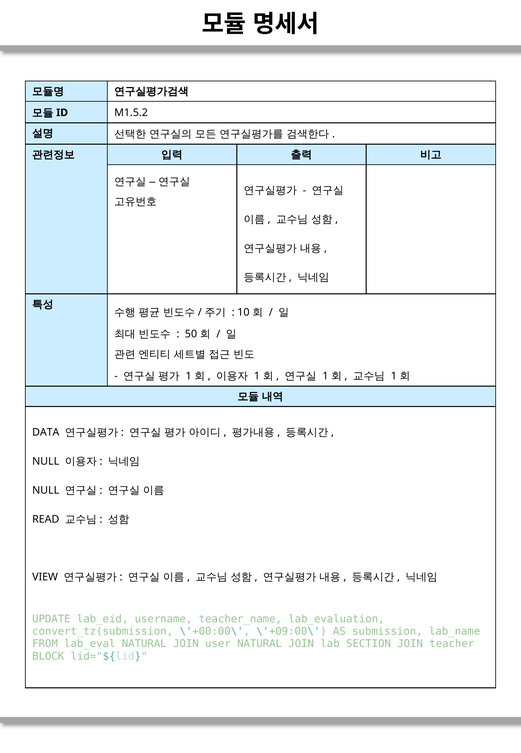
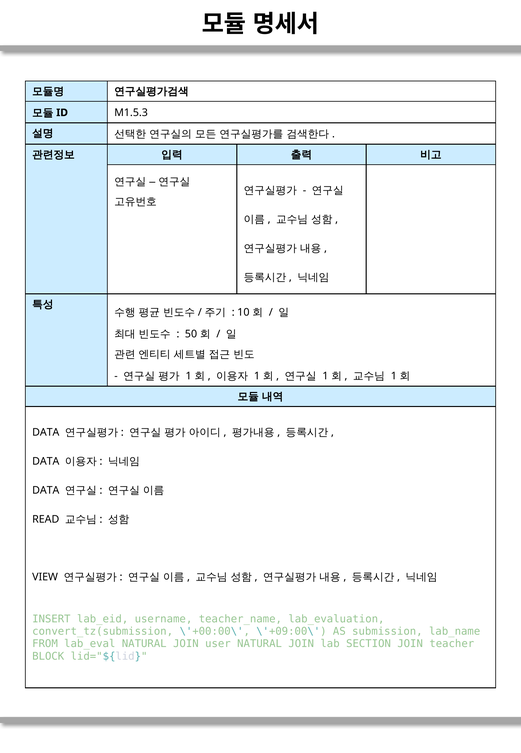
M1.5.2: M1.5.2 -> M1.5.3 (131, 113)
NULL: NULL -> DATA (46, 461)
NULL: NULL -> DATA (46, 490)
UPDATE: UPDATE -> INSERT (51, 619)
